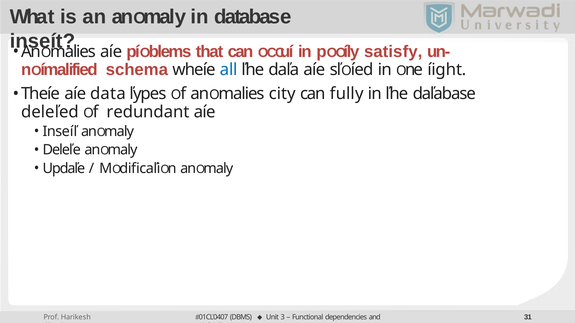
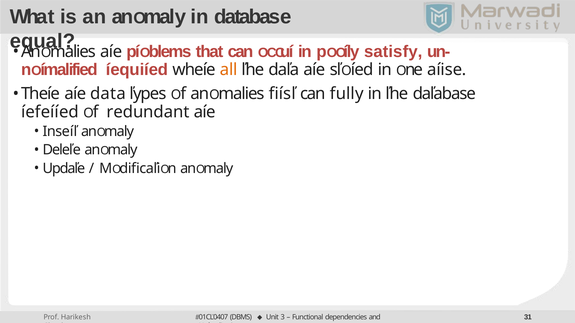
inseít: inseít -> equal (43, 41)
schema: schema -> íequiíed (137, 70)
all colour: blue -> orange (229, 70)
íight: íight -> aíise (447, 70)
city: city -> ﬁísľ (282, 94)
deleľed: deleľed -> íefeííed (50, 112)
